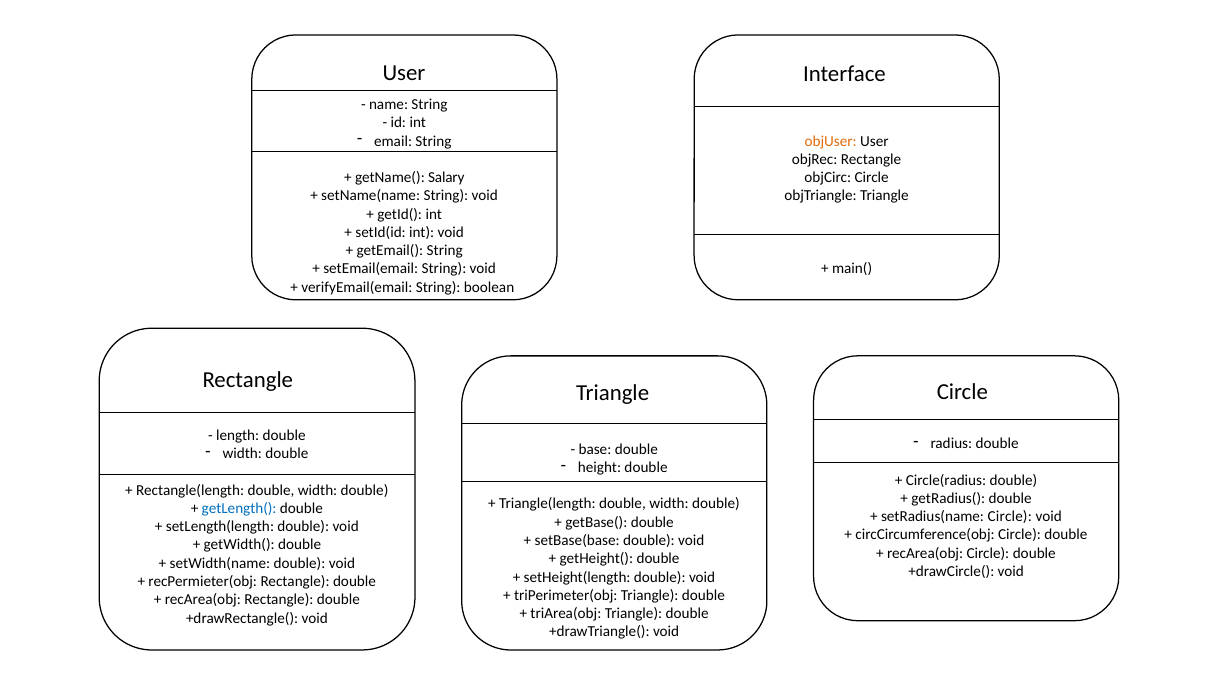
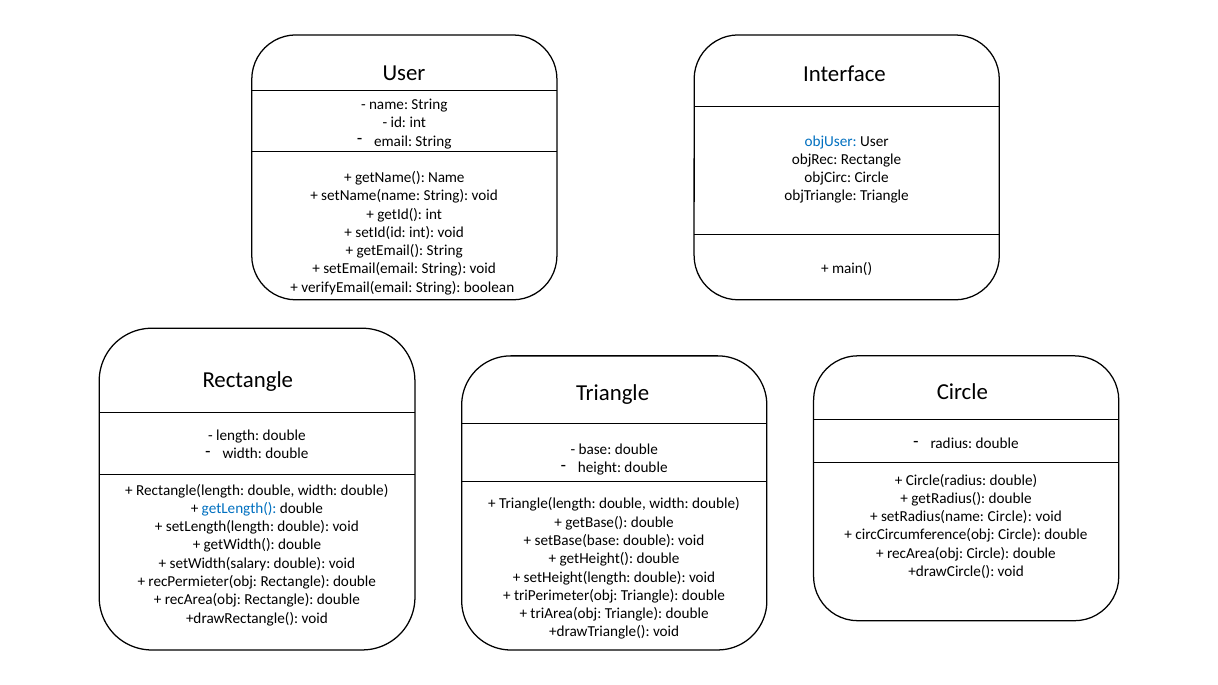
objUser colour: orange -> blue (831, 141)
getName( Salary: Salary -> Name (446, 178)
setWidth(name: setWidth(name -> setWidth(salary (220, 563)
